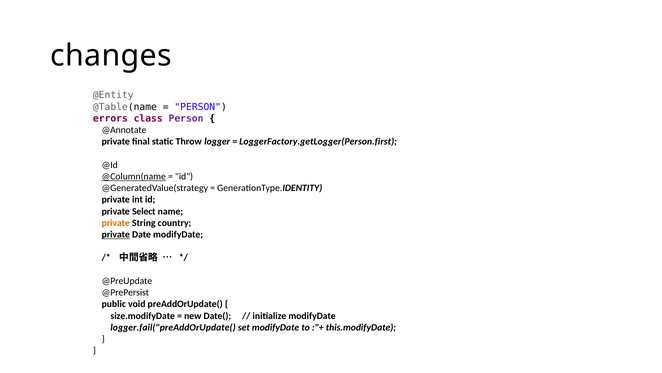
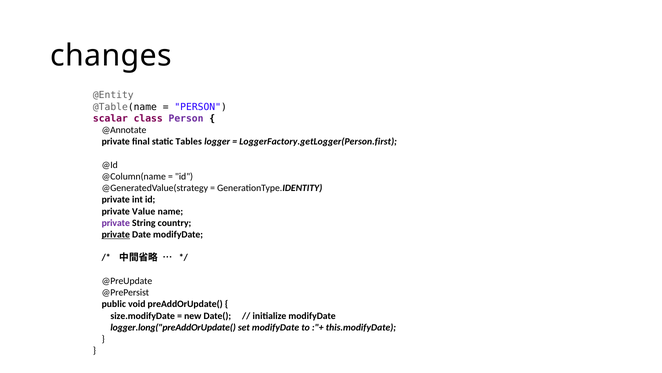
errors: errors -> scalar (110, 118)
Throw: Throw -> Tables (189, 141)
@Column(name underline: present -> none (134, 176)
Select: Select -> Value (144, 211)
private colour: orange -> purple (116, 223)
logger.fail("preAddOrUpdate(: logger.fail("preAddOrUpdate( -> logger.long("preAddOrUpdate( (173, 327)
